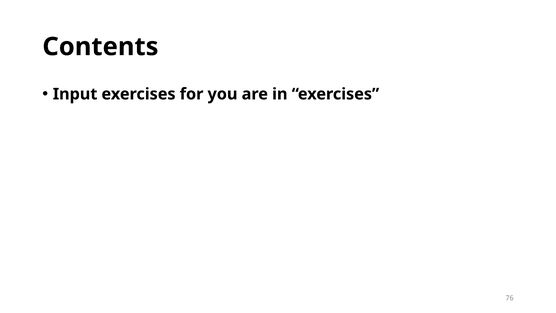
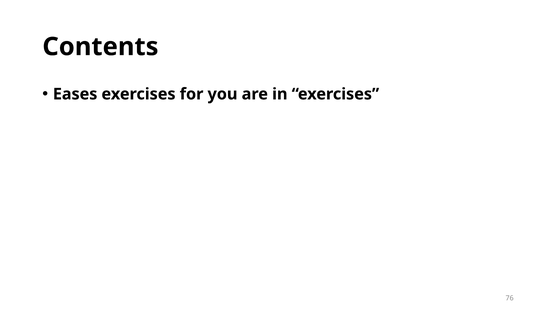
Input: Input -> Eases (75, 94)
